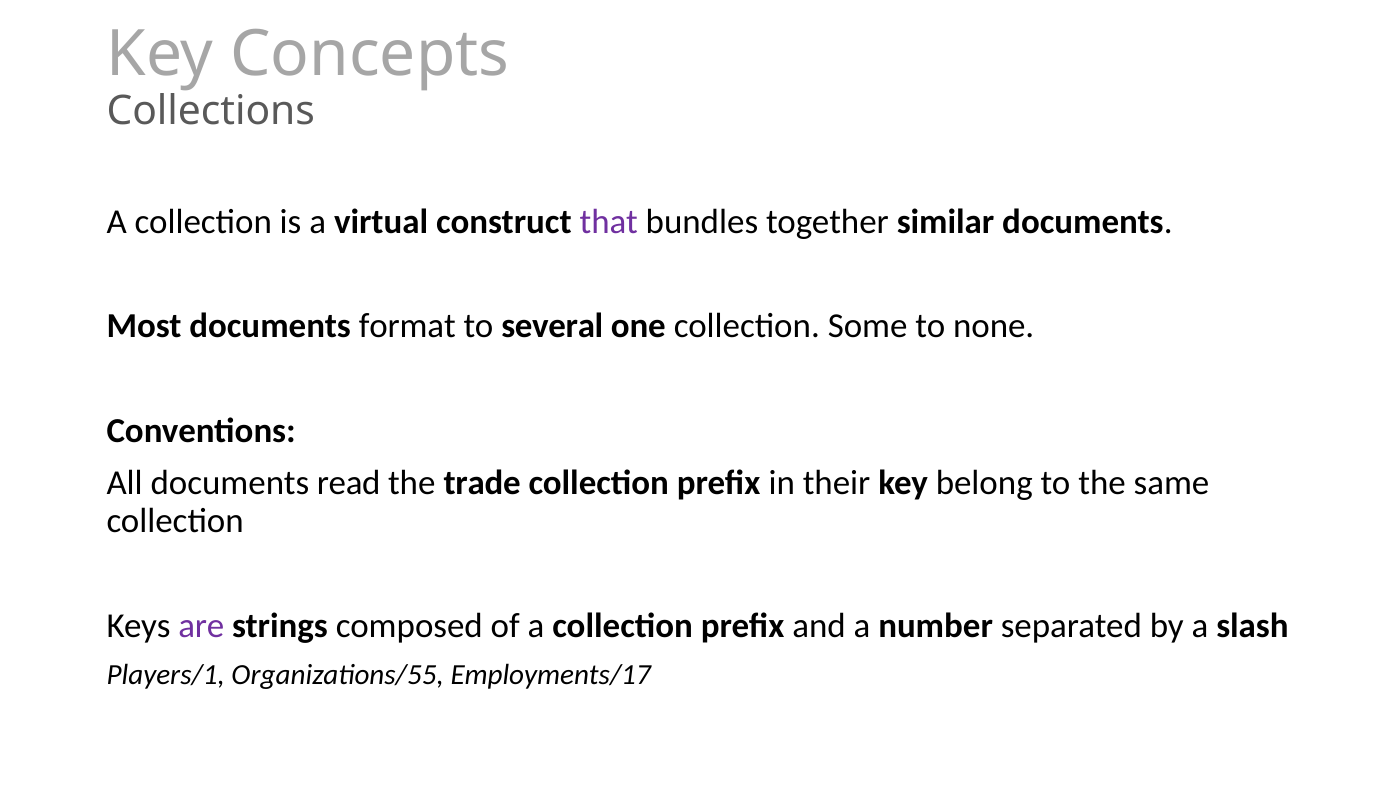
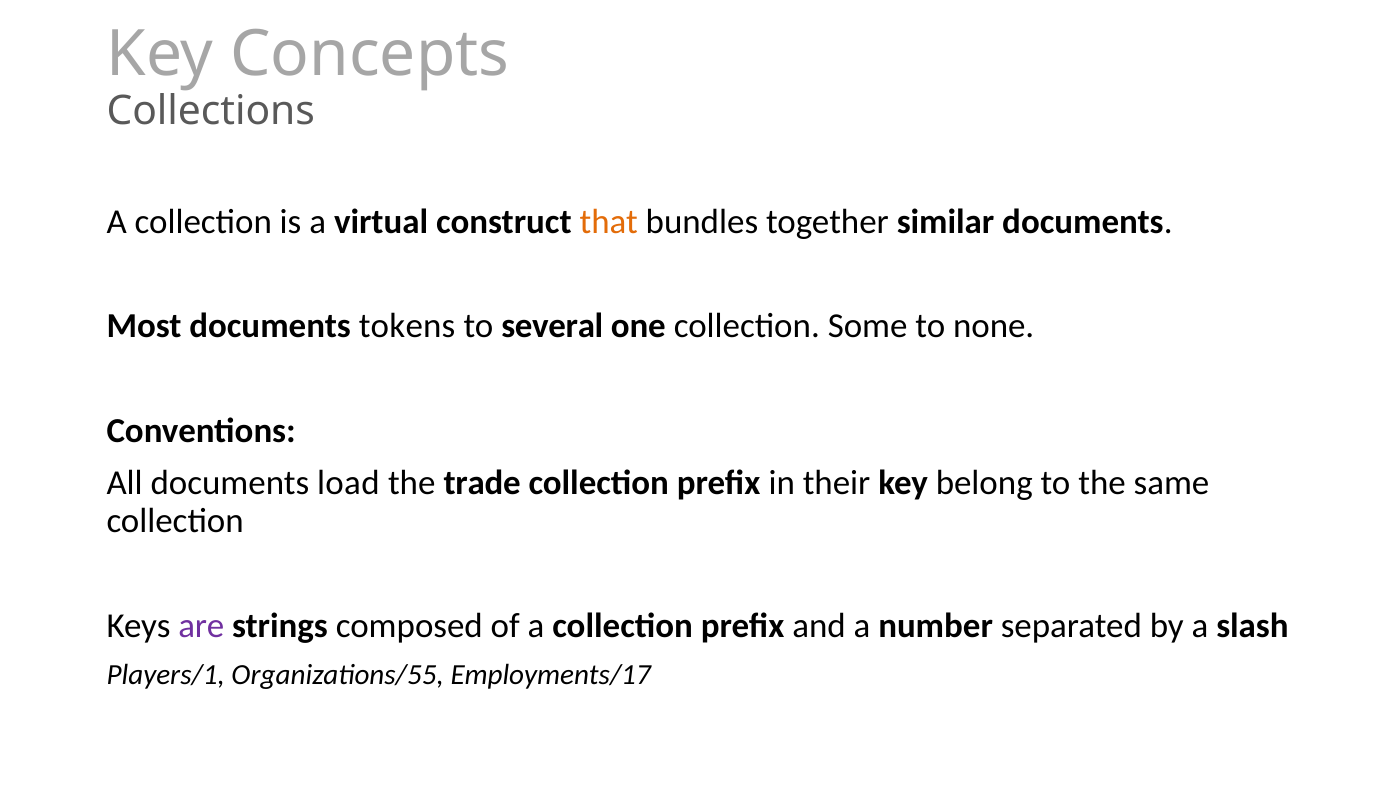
that colour: purple -> orange (609, 222)
format: format -> tokens (407, 327)
read: read -> load (348, 483)
